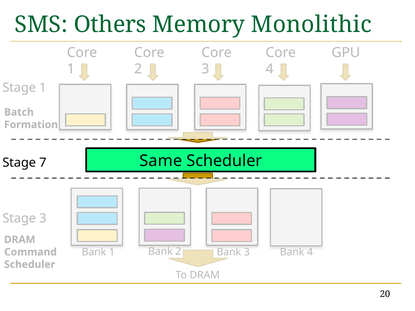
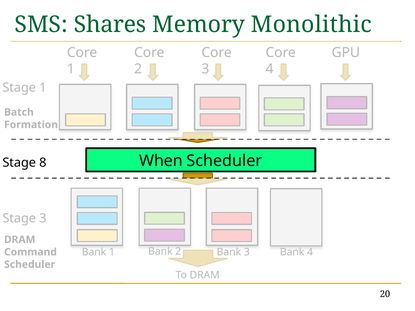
Others: Others -> Shares (110, 24)
Same: Same -> When (161, 161)
7: 7 -> 8 (43, 163)
